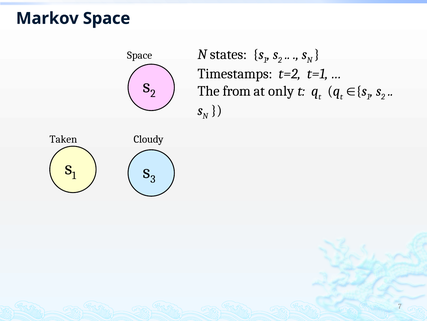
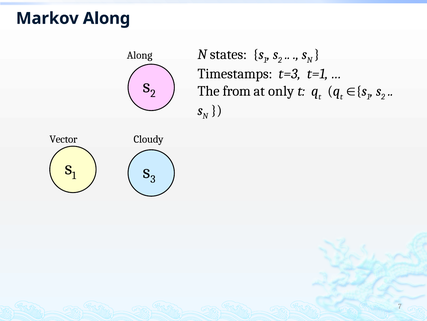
Markov Space: Space -> Along (107, 18)
Space: Space -> Along (140, 55)
t=2: t=2 -> t=3 (290, 74)
Taken: Taken -> Vector (63, 139)
